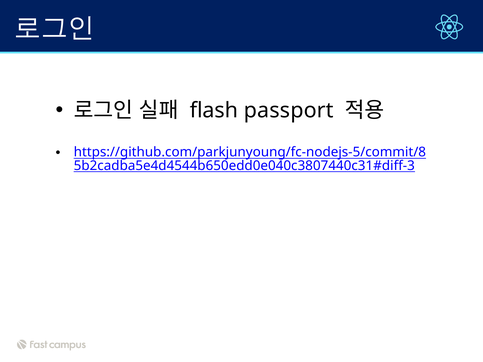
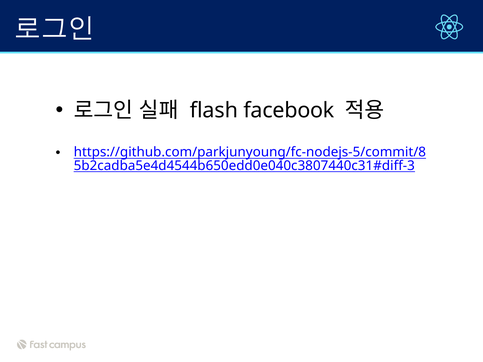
passport: passport -> facebook (289, 110)
